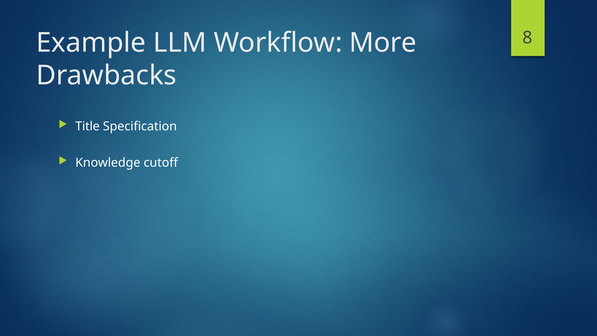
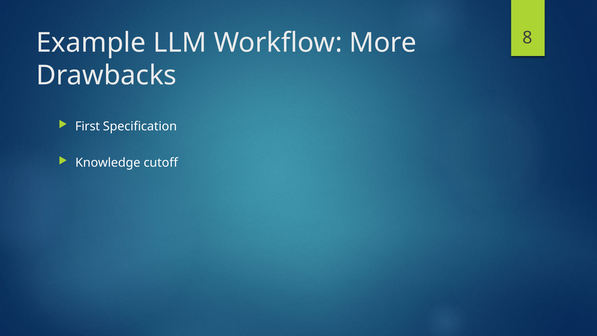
Title: Title -> First (88, 126)
